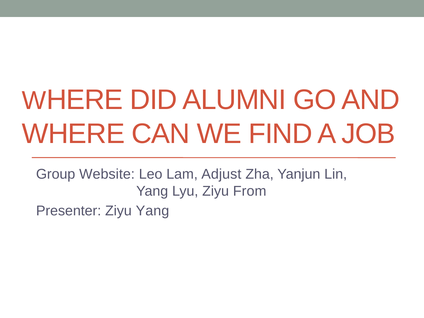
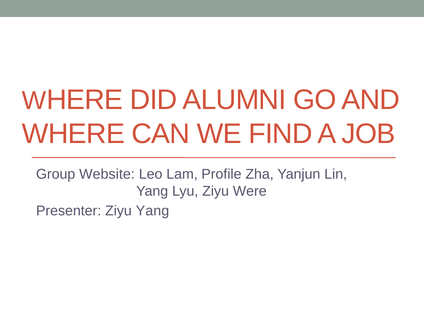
Adjust: Adjust -> Profile (221, 174)
From: From -> Were (250, 191)
